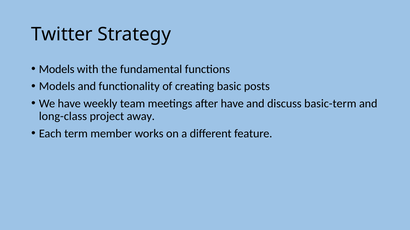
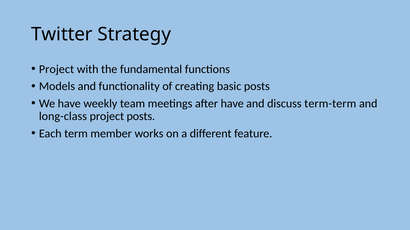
Models: Models -> Project (57, 69)
basic-term: basic-term -> term-term (330, 104)
project away: away -> posts (141, 117)
